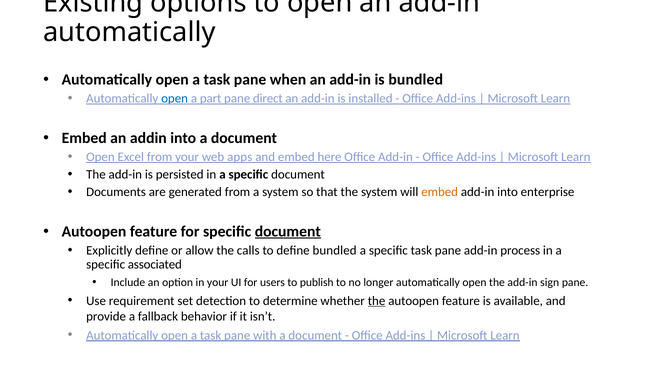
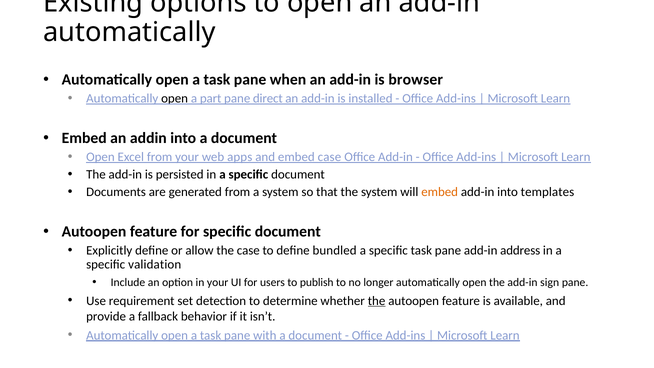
is bundled: bundled -> browser (416, 79)
open colour: blue -> black (175, 98)
embed here: here -> case (329, 157)
enterprise: enterprise -> templates (547, 192)
document underline: present -> none (288, 231)
the calls: calls -> case (248, 250)
process: process -> address (520, 250)
associated: associated -> validation (155, 264)
